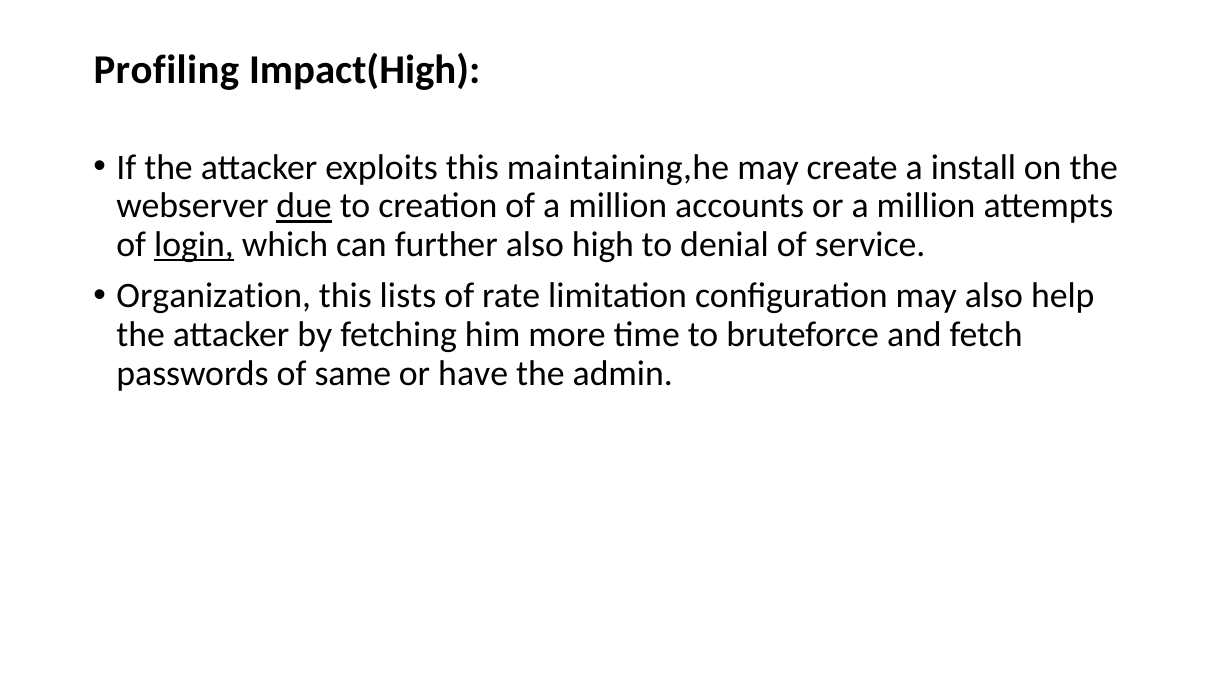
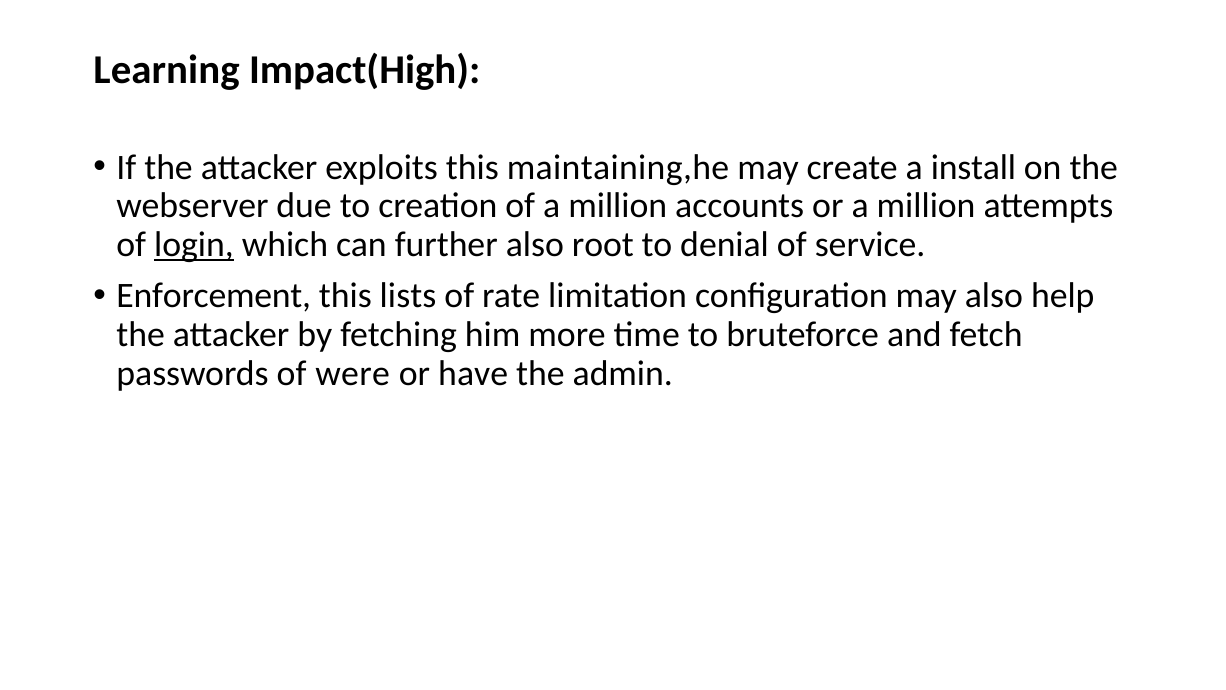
Profiling: Profiling -> Learning (167, 70)
due underline: present -> none (304, 206)
high: high -> root (603, 245)
Organization: Organization -> Enforcement (214, 296)
same: same -> were (353, 373)
